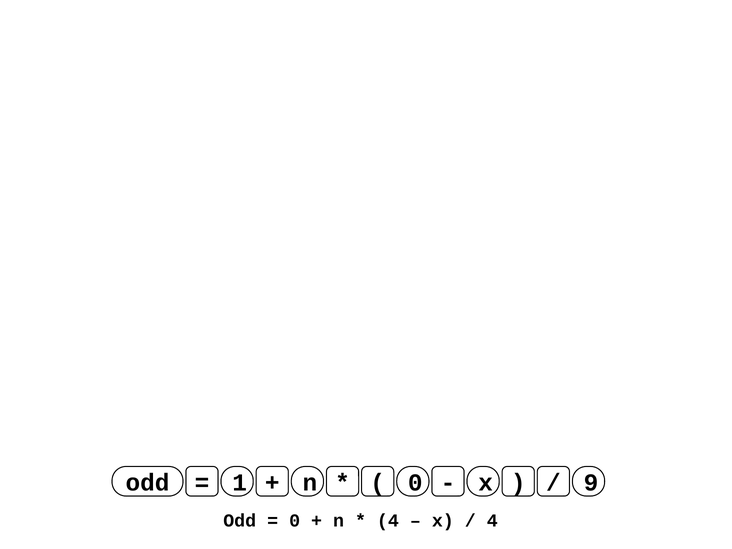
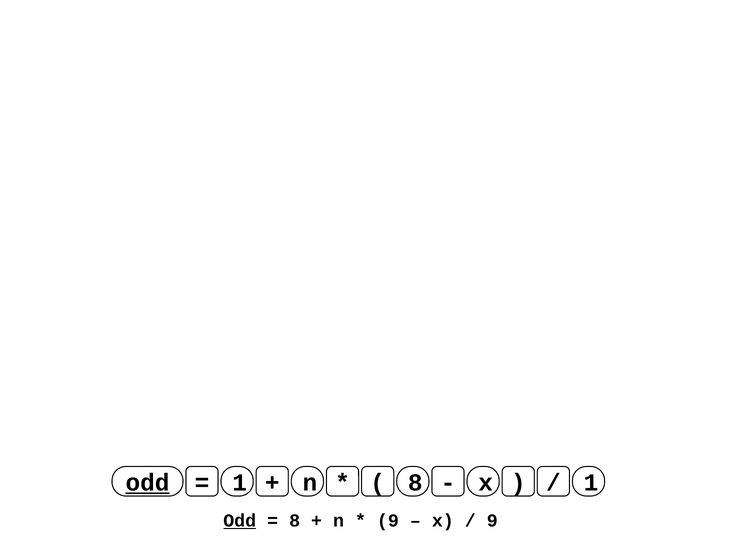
odd underline: none -> present (147, 483)
1 0: 0 -> 8 (415, 483)
9: 9 -> 1 (591, 483)
Odd underline: none -> present (240, 521)
0: 0 -> 8 (295, 521)
4: 4 -> 9 (388, 521)
4: 4 -> 9 (492, 521)
